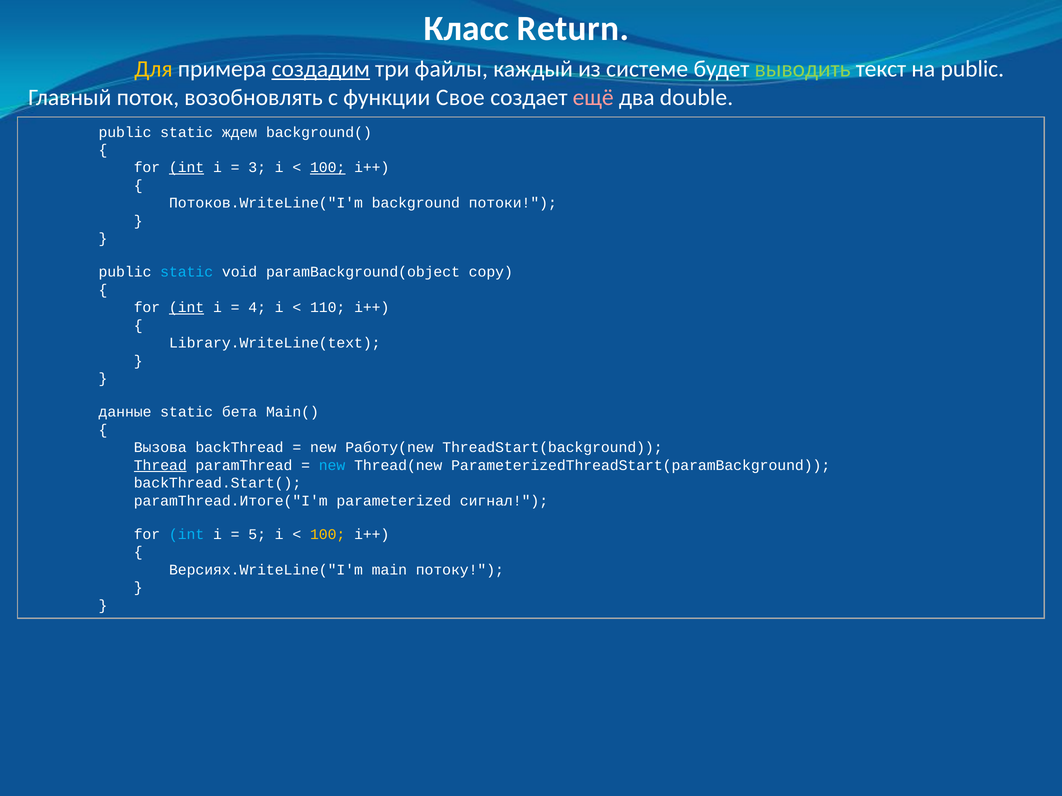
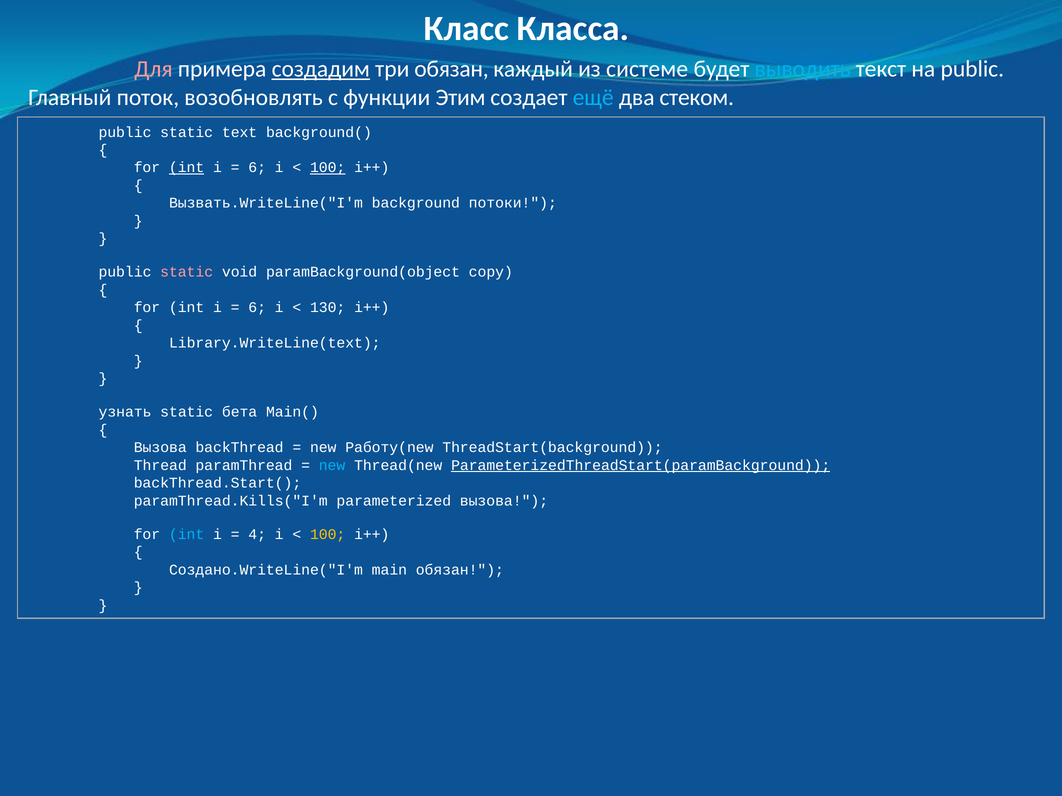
Return: Return -> Класса (573, 29)
Для colour: yellow -> pink (153, 69)
три файлы: файлы -> обязан (452, 69)
выводить colour: light green -> light blue (803, 69)
Свое: Свое -> Этим (461, 97)
ещё colour: pink -> light blue (593, 97)
double: double -> стеком (697, 97)
ждем: ждем -> text (240, 132)
3: 3 -> 6 (257, 168)
Потоков.WriteLine("I'm: Потоков.WriteLine("I'm -> Вызвать.WriteLine("I'm (266, 203)
static colour: light blue -> pink (187, 272)
int underline: present -> none (187, 308)
4: 4 -> 6 (257, 308)
110: 110 -> 130 (328, 308)
данные: данные -> узнать (125, 412)
Thread underline: present -> none (160, 466)
ParameterizedThreadStart(paramBackground underline: none -> present (641, 466)
paramThread.Итоге("I'm: paramThread.Итоге("I'm -> paramThread.Kills("I'm (231, 501)
parameterized сигнал: сигнал -> вызова (504, 501)
5: 5 -> 4 (257, 535)
Версиях.WriteLine("I'm: Версиях.WriteLine("I'm -> Создано.WriteLine("I'm (266, 570)
main потоку: потоку -> обязан (460, 570)
